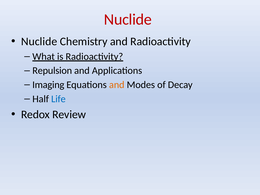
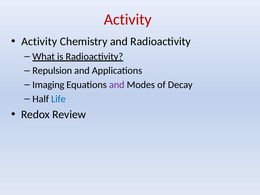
Nuclide: Nuclide -> Activity (128, 20)
Nuclide: Nuclide -> Activity (39, 42)
and colour: orange -> purple (117, 85)
